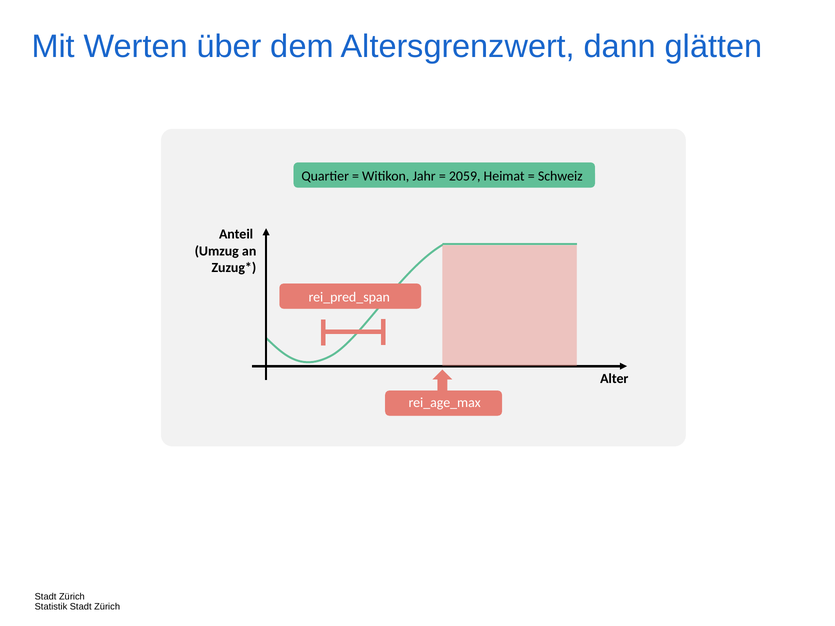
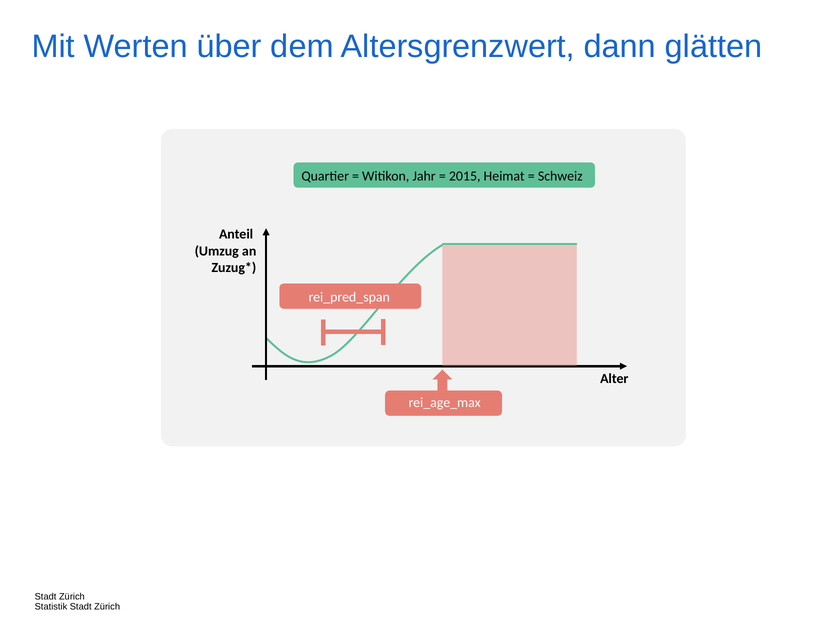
2059: 2059 -> 2015 (465, 176)
